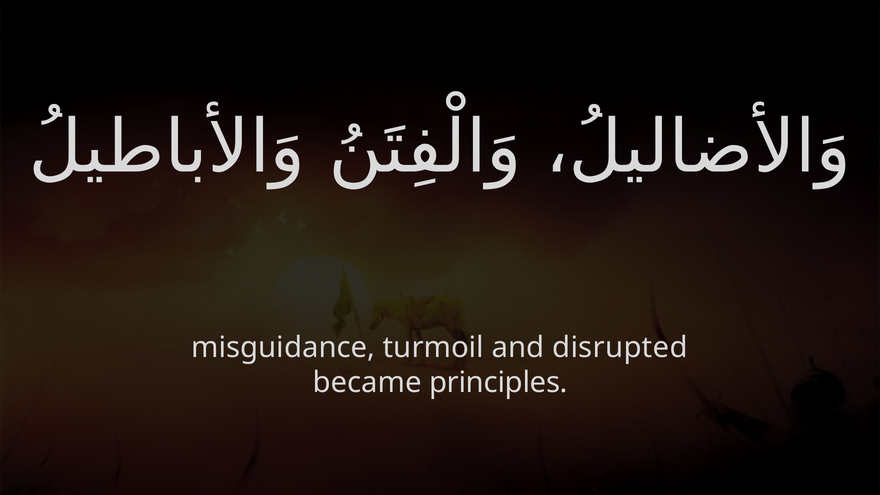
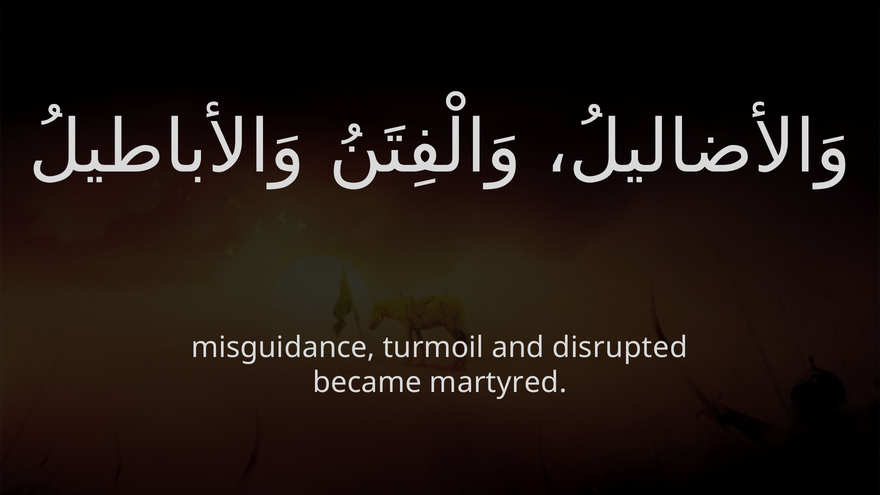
principles: principles -> martyred (498, 383)
